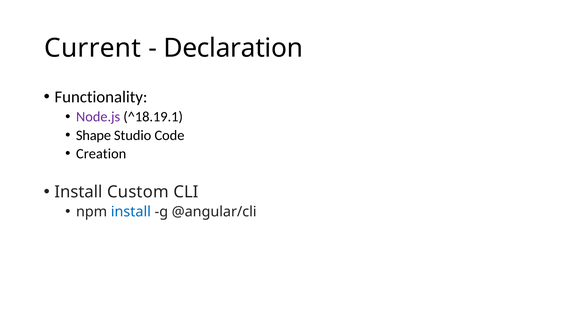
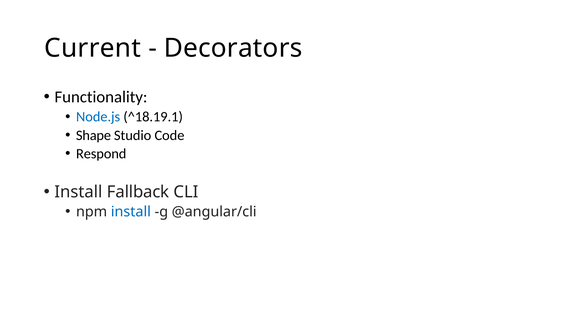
Declaration: Declaration -> Decorators (233, 48)
Node.js colour: purple -> blue (98, 117)
Creation: Creation -> Respond (101, 154)
Custom: Custom -> Fallback (138, 192)
